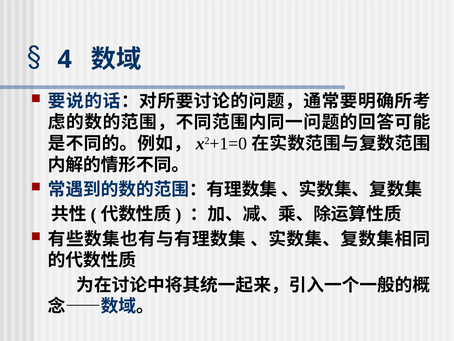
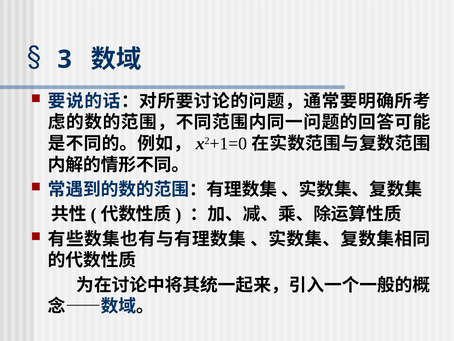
4: 4 -> 3 (65, 59)
